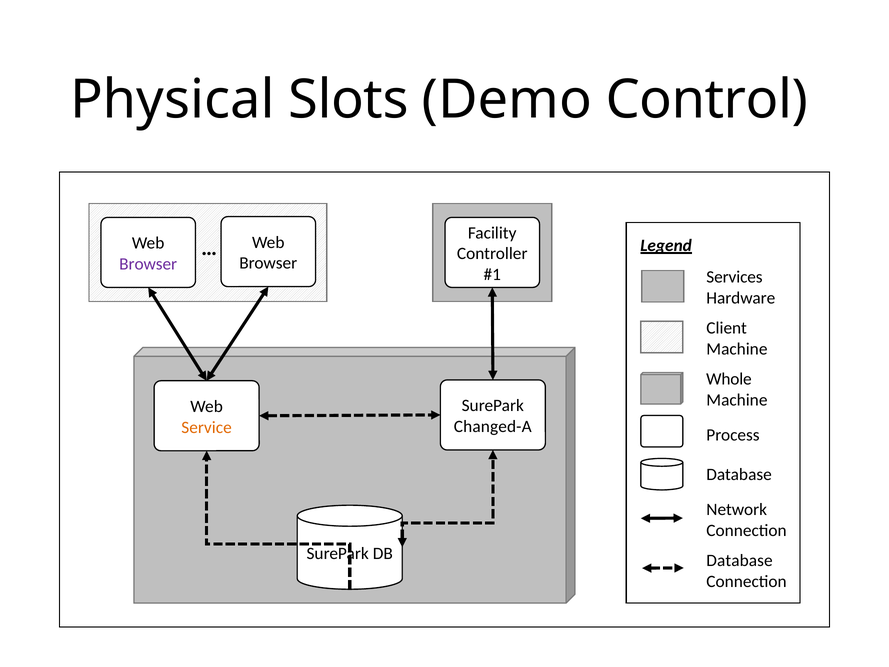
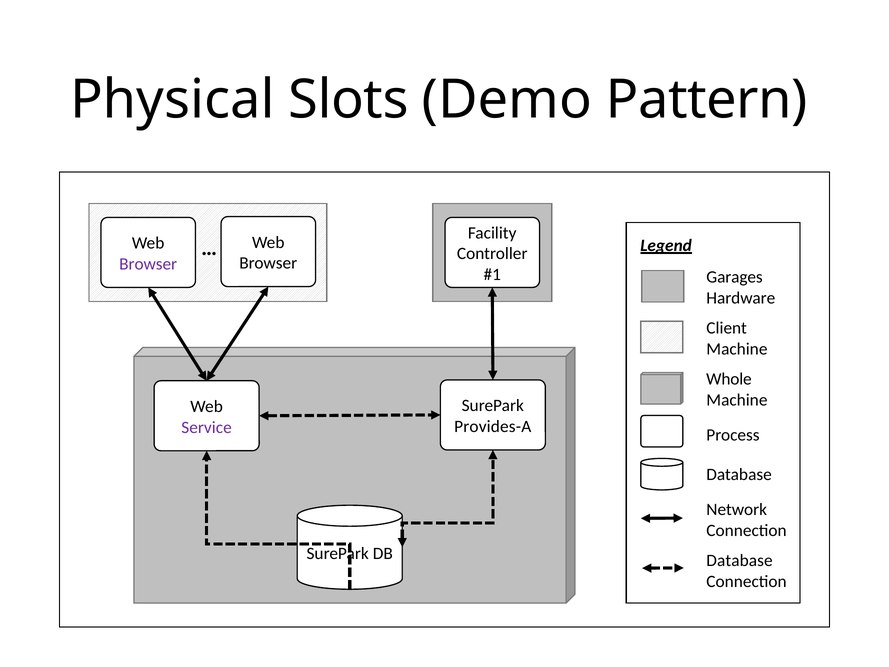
Control: Control -> Pattern (707, 100)
Services: Services -> Garages (735, 277)
Changed-A: Changed-A -> Provides-A (493, 426)
Service colour: orange -> purple (207, 427)
